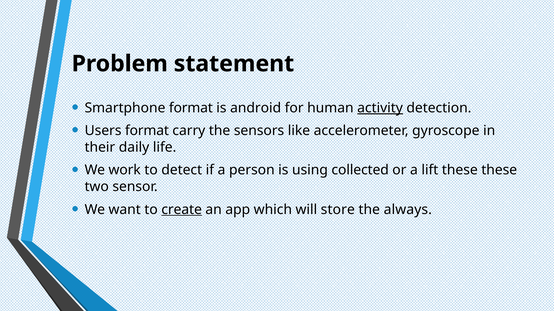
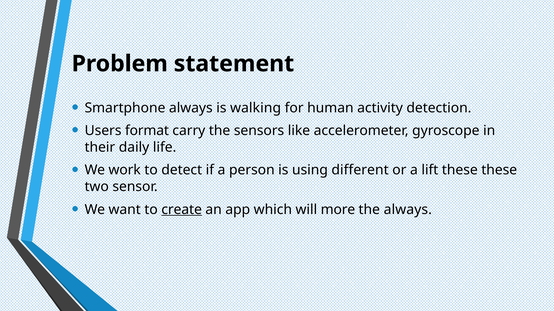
Smartphone format: format -> always (191, 108)
android: android -> walking (256, 108)
activity underline: present -> none (380, 108)
collected: collected -> different (360, 170)
store: store -> more (338, 210)
